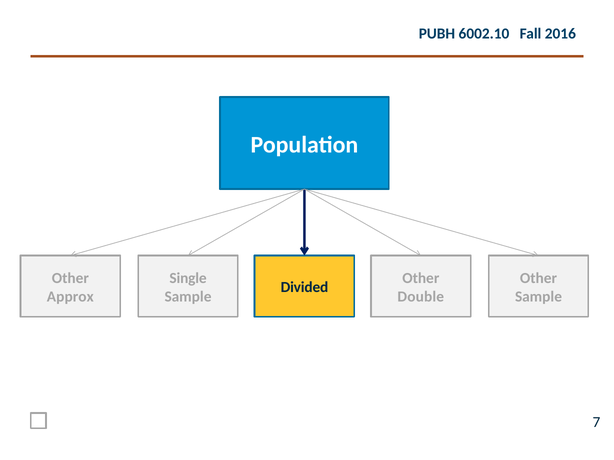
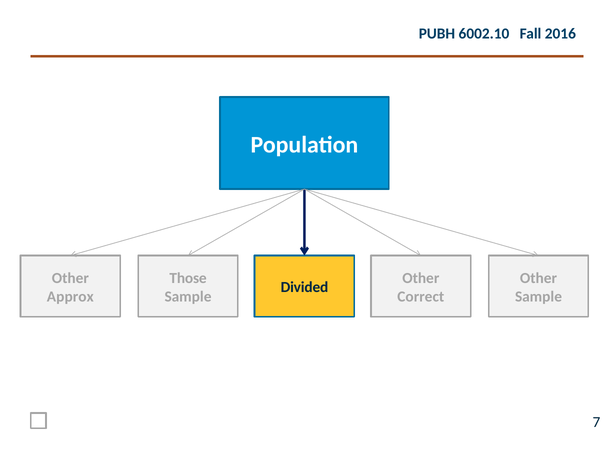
Single: Single -> Those (188, 278)
Double: Double -> Correct (421, 297)
